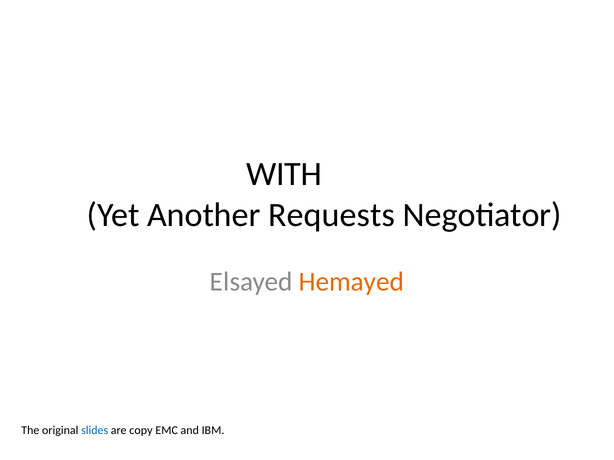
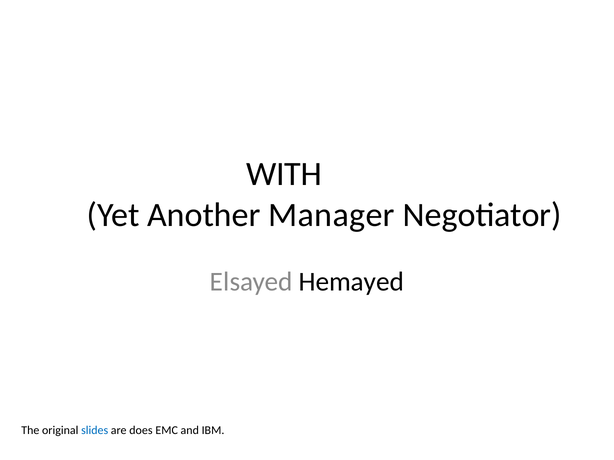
Requests: Requests -> Manager (332, 215)
Hemayed colour: orange -> black (351, 282)
copy: copy -> does (141, 431)
